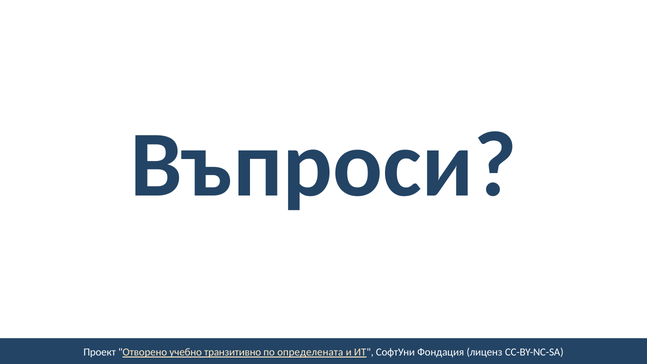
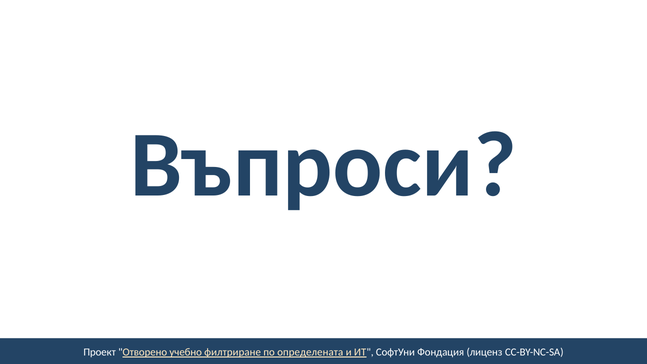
транзитивно: транзитивно -> филтриране (233, 352)
